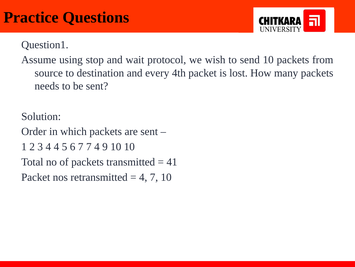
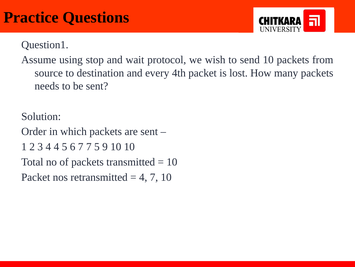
7 4: 4 -> 5 (97, 146)
41: 41 -> 10 (172, 162)
